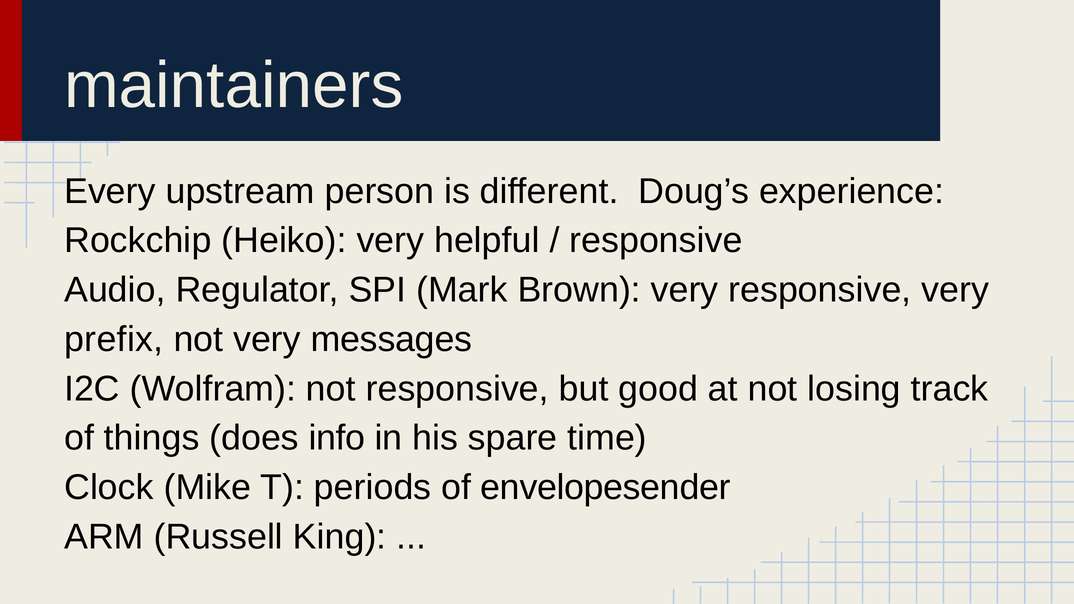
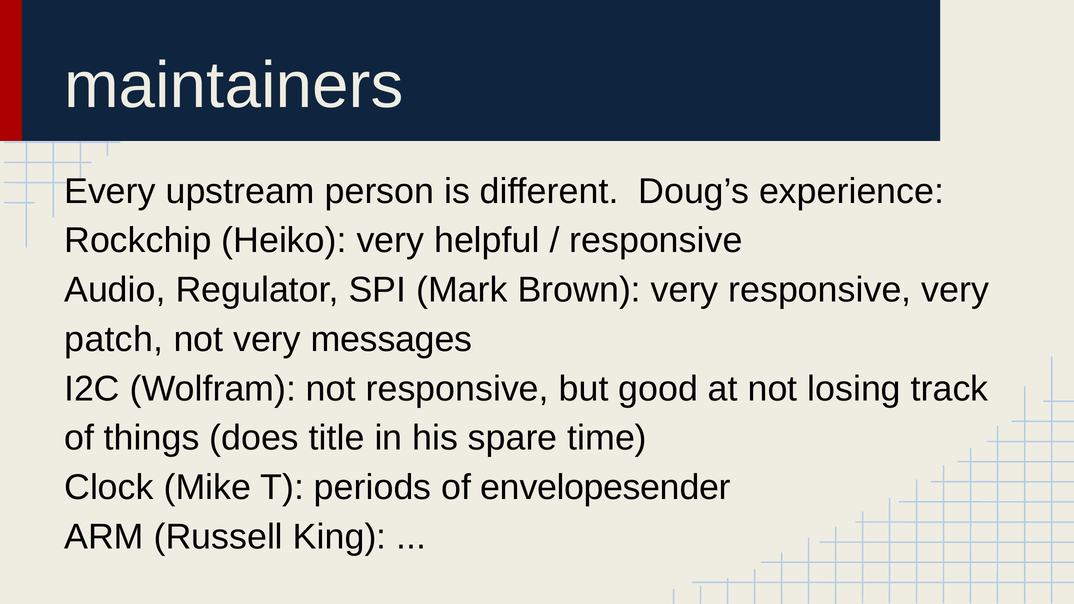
prefix: prefix -> patch (114, 339)
info: info -> title (337, 438)
